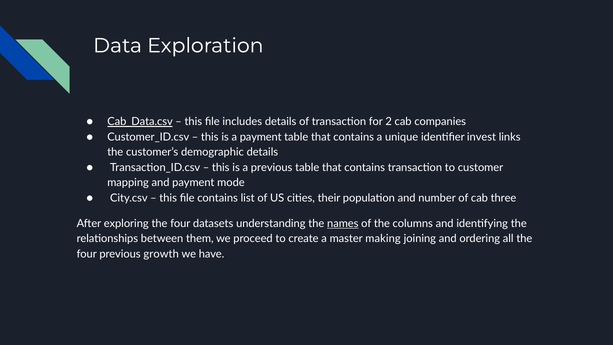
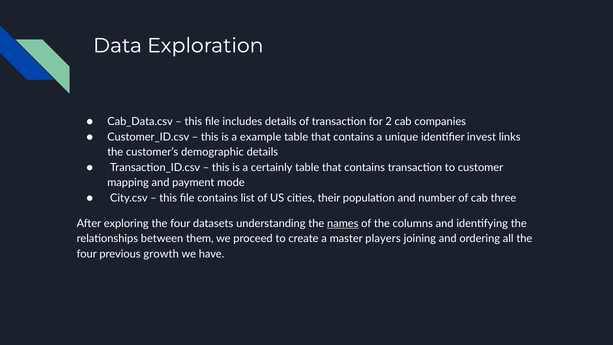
Cab_Data.csv underline: present -> none (140, 122)
a payment: payment -> example (261, 137)
a previous: previous -> certainly (272, 167)
making: making -> players (383, 239)
